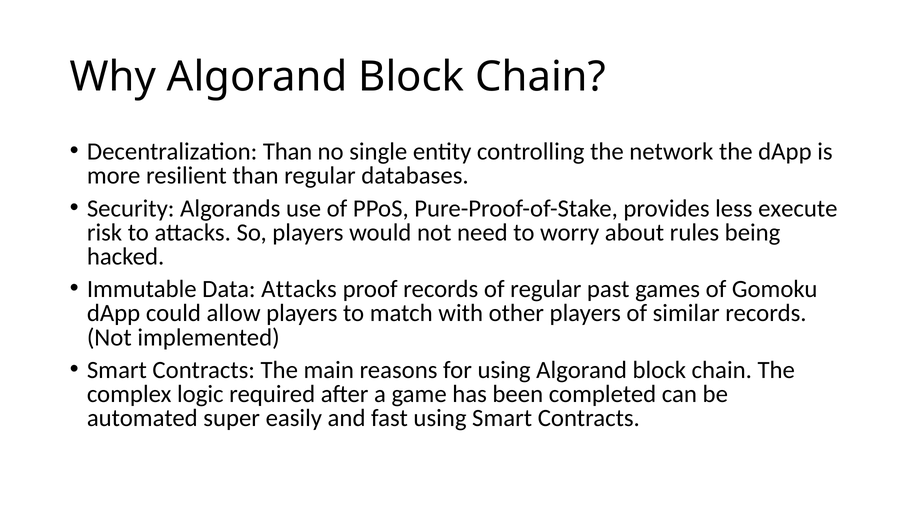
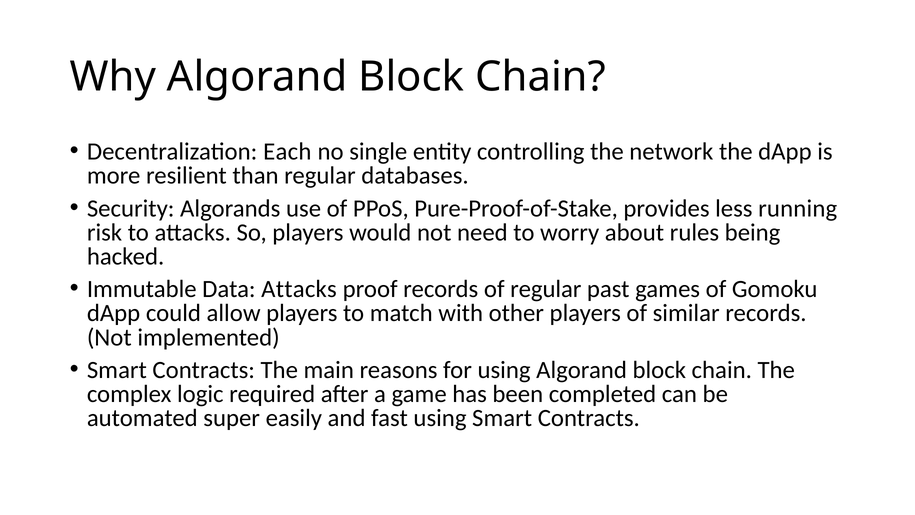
Decentralization Than: Than -> Each (287, 152)
execute: execute -> running (798, 208)
